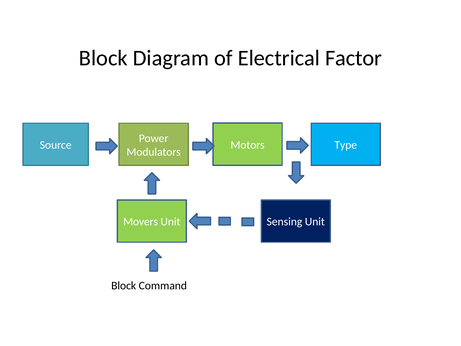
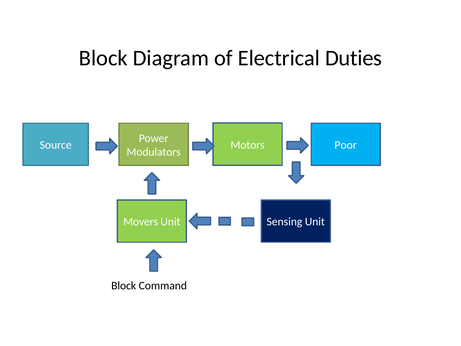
Factor: Factor -> Duties (354, 58)
Type: Type -> Poor (346, 145)
